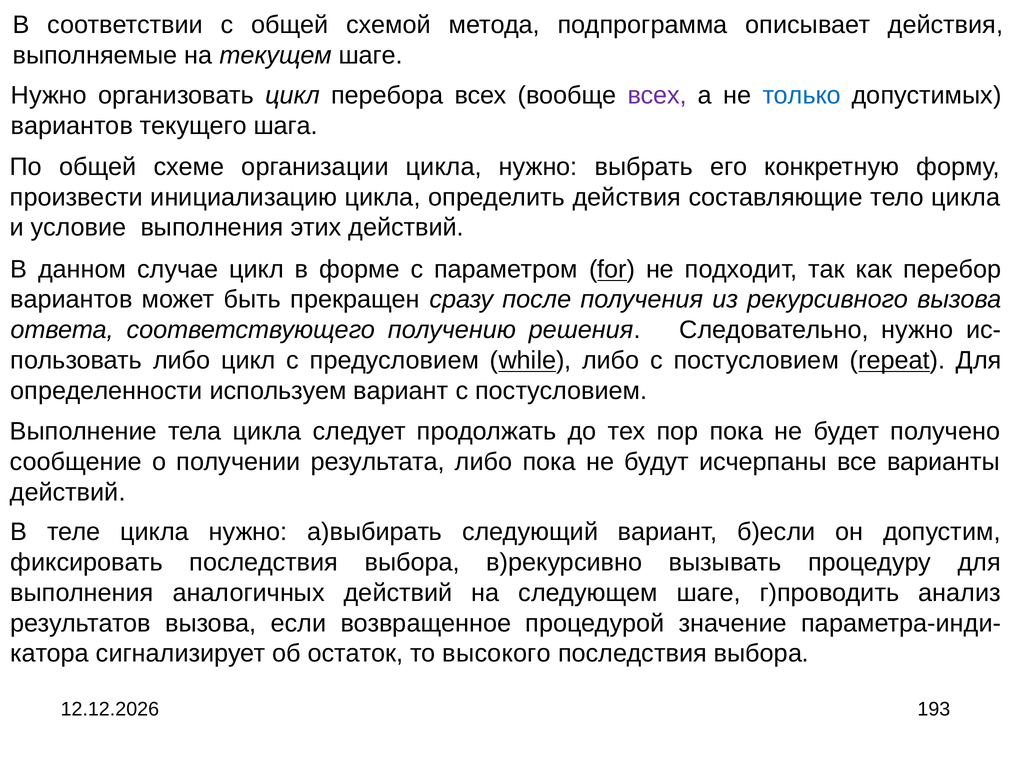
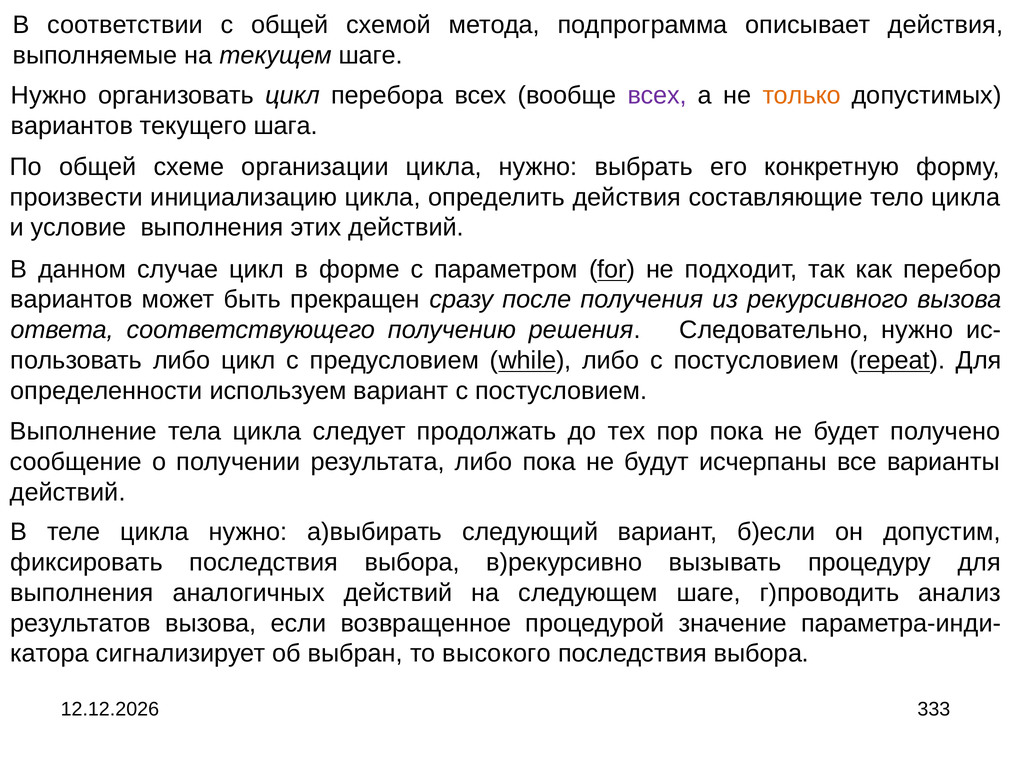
только colour: blue -> orange (802, 95)
остаток: остаток -> выбран (355, 653)
193: 193 -> 333 (934, 709)
